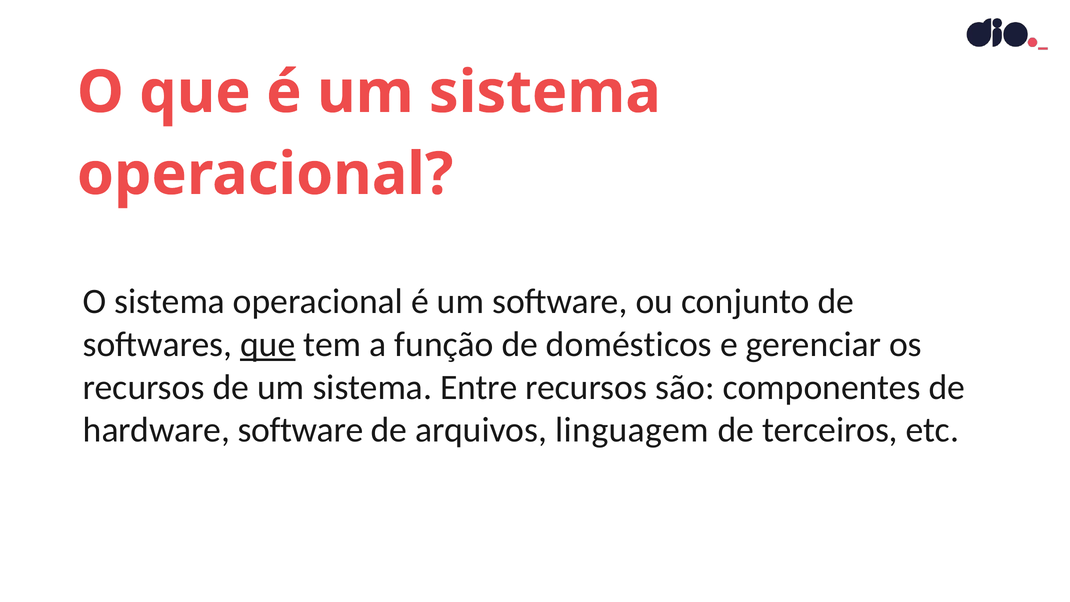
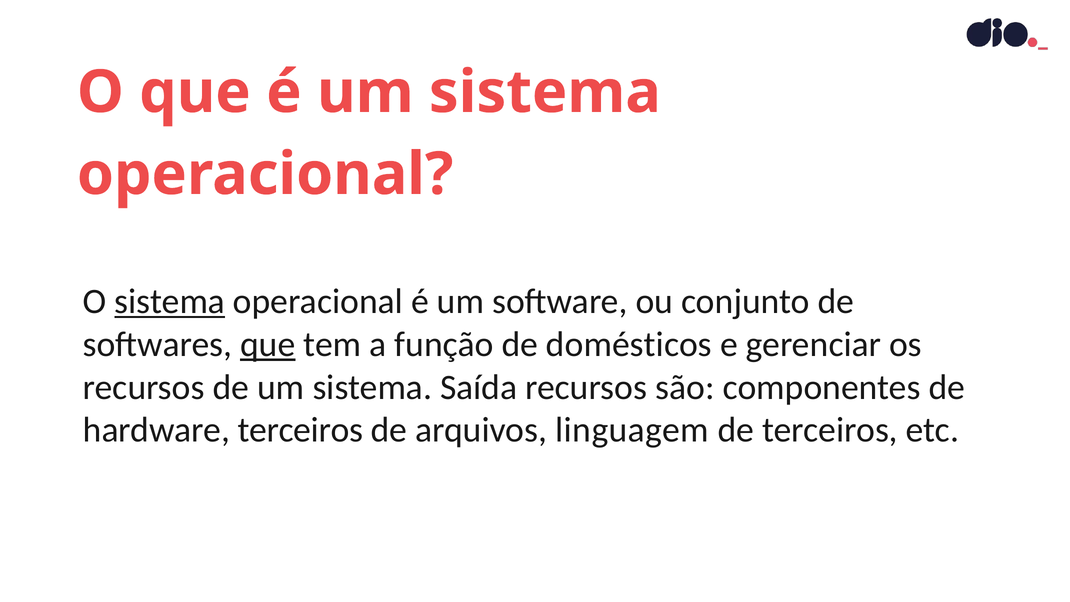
sistema underline: none -> present (170, 302)
Entre: Entre -> Saída (479, 387)
hardware software: software -> terceiros (300, 430)
